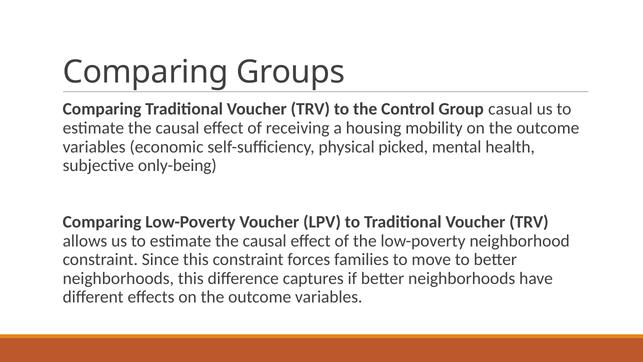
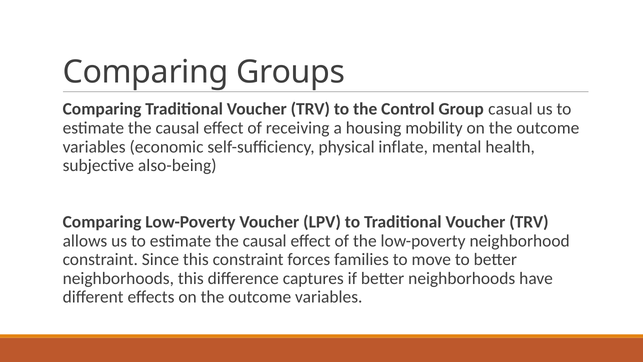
picked: picked -> inflate (403, 147)
only-being: only-being -> also-being (177, 165)
